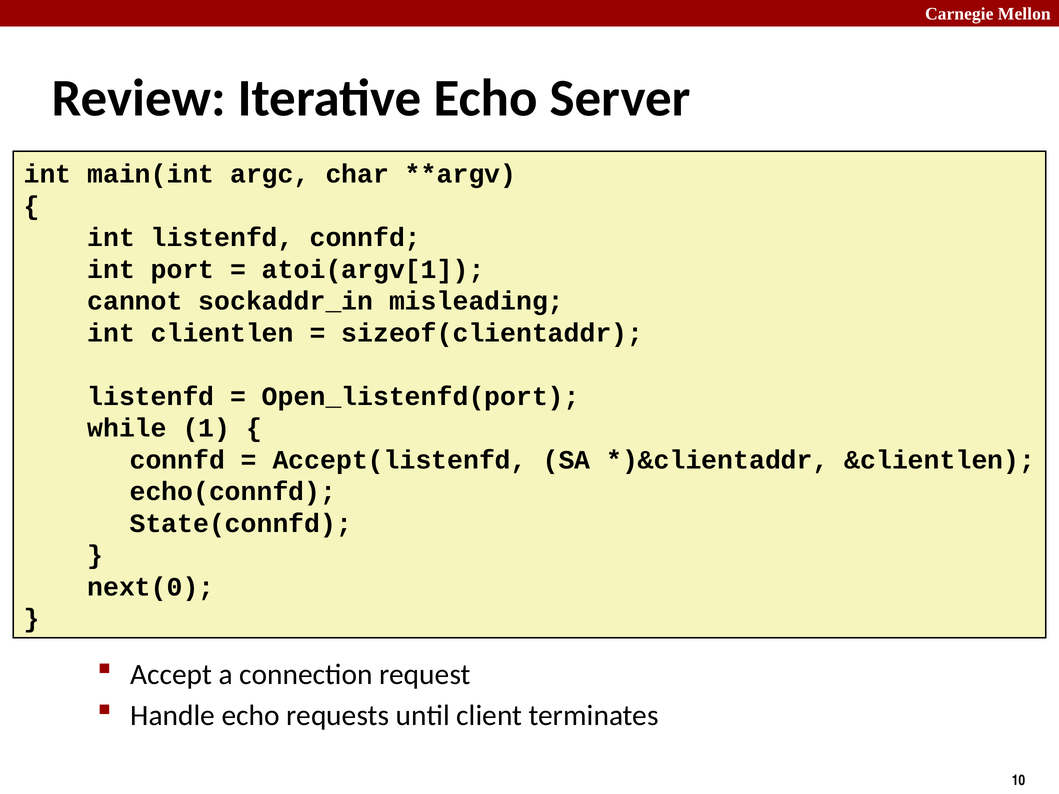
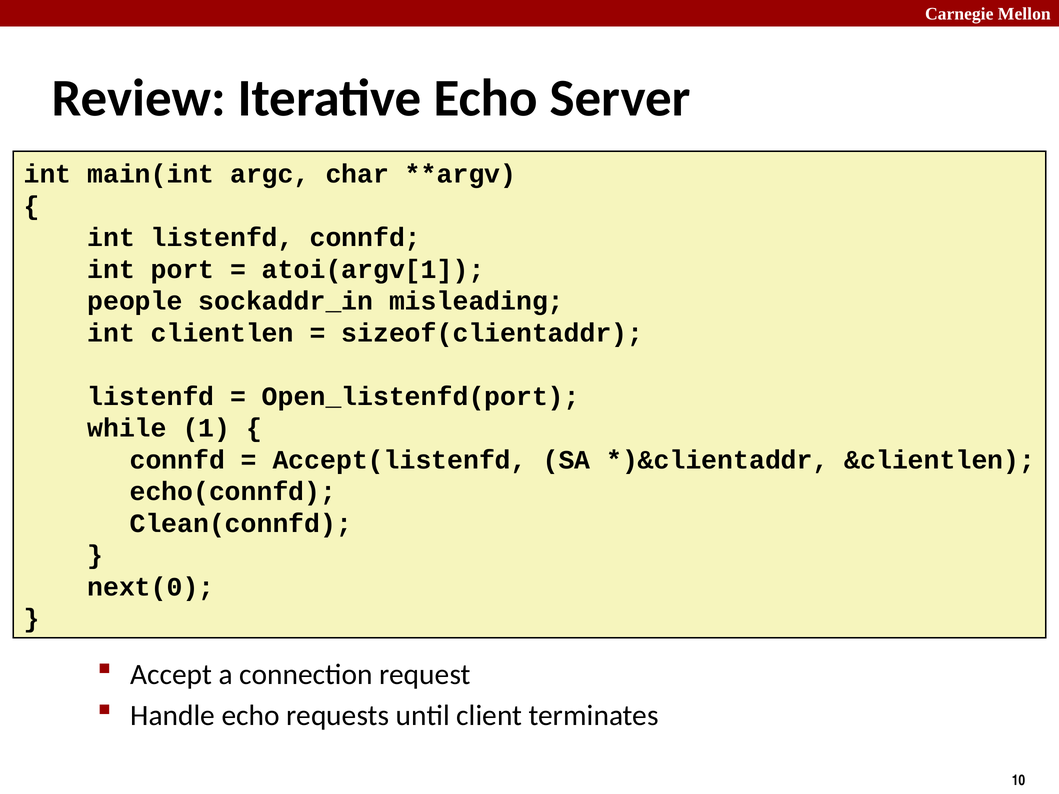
cannot: cannot -> people (135, 301)
State(connfd: State(connfd -> Clean(connfd (241, 524)
